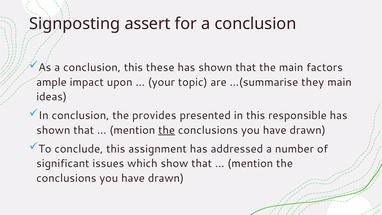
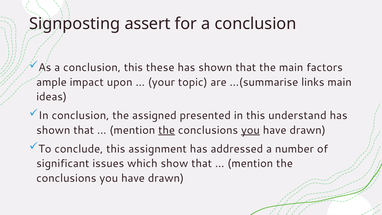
they: they -> links (313, 82)
provides: provides -> assigned (154, 115)
responsible: responsible -> understand (297, 115)
you underline: none -> present (250, 130)
